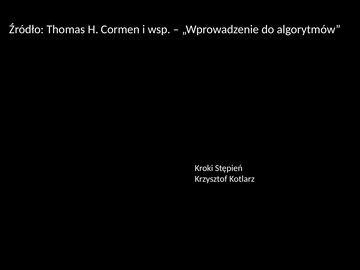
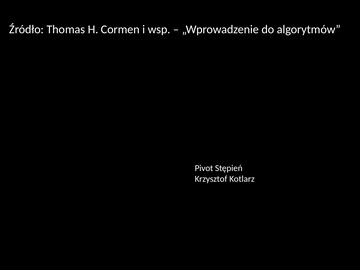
Kroki: Kroki -> Pivot (204, 168)
